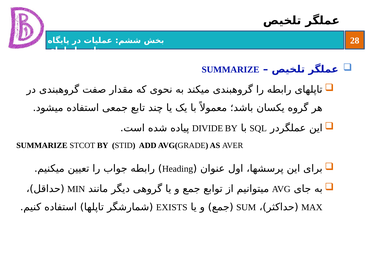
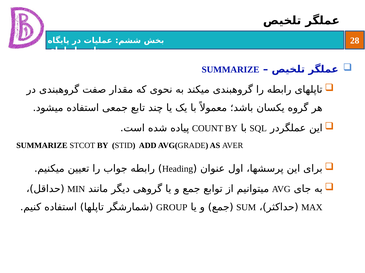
DIVIDE: DIVIDE -> COUNT (208, 129)
EXISTS: EXISTS -> GROUP (172, 208)
